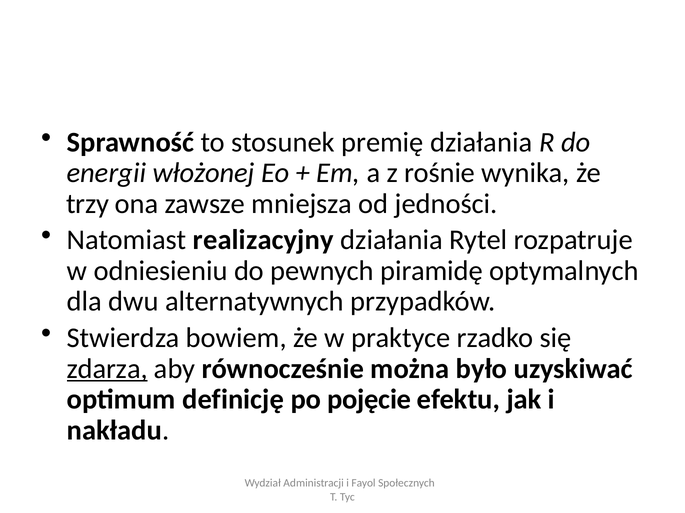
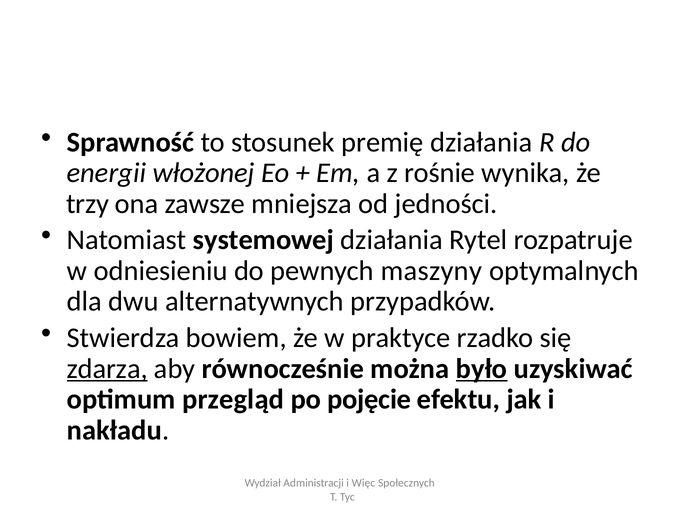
realizacyjny: realizacyjny -> systemowej (263, 240)
piramidę: piramidę -> maszyny (431, 271)
było underline: none -> present (482, 369)
definicję: definicję -> przegląd (233, 400)
Fayol: Fayol -> Więc (363, 484)
